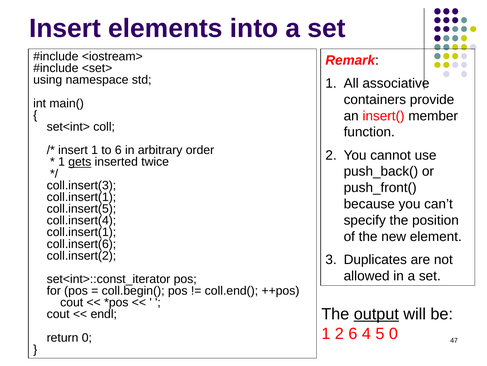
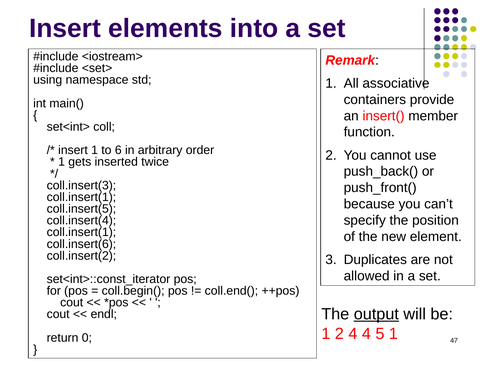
gets underline: present -> none (80, 162)
2 6: 6 -> 4 (353, 333)
5 0: 0 -> 1 (393, 333)
